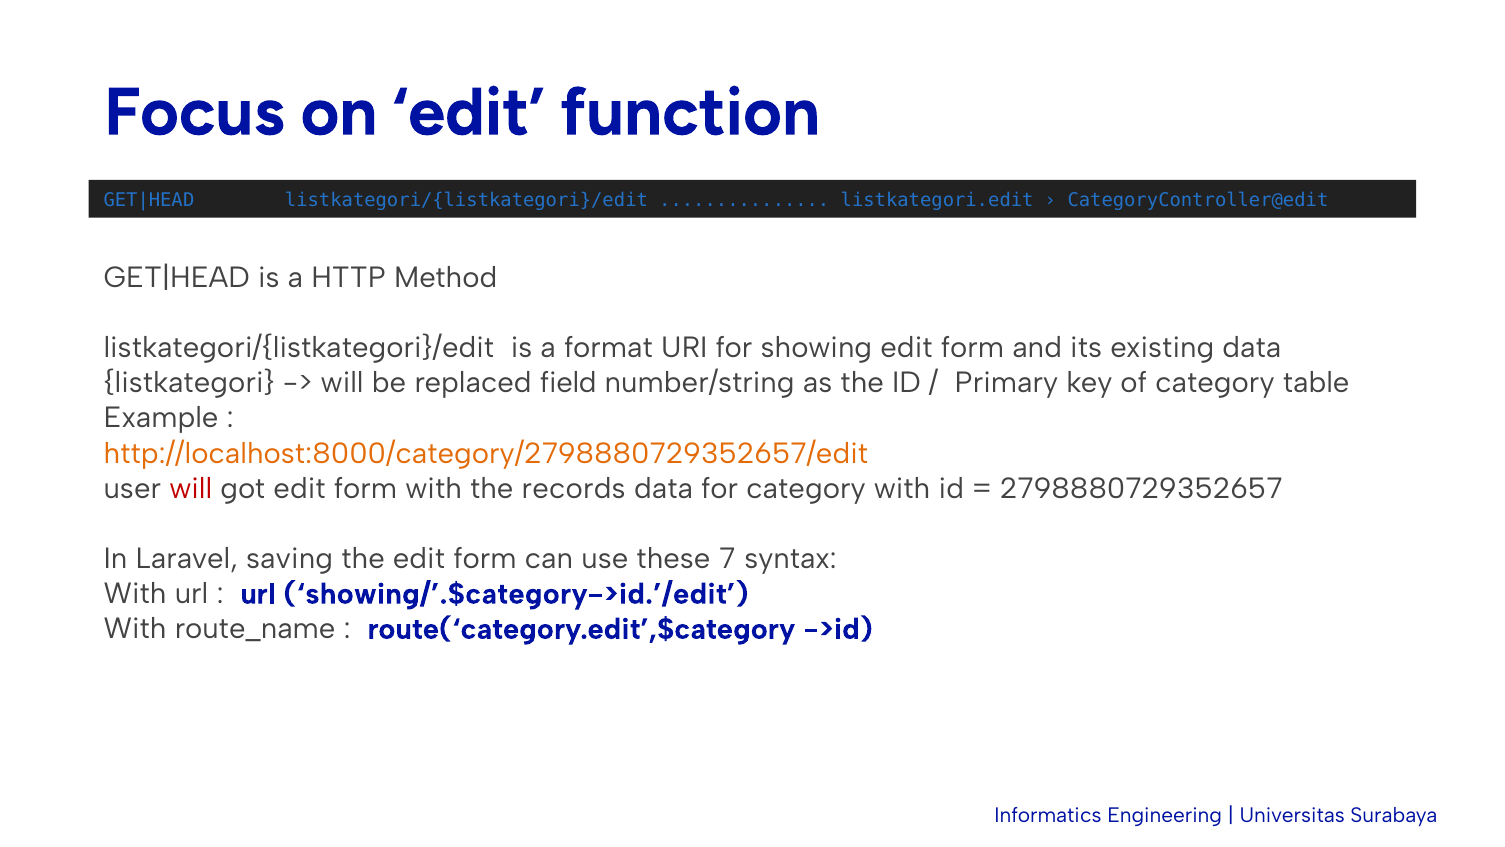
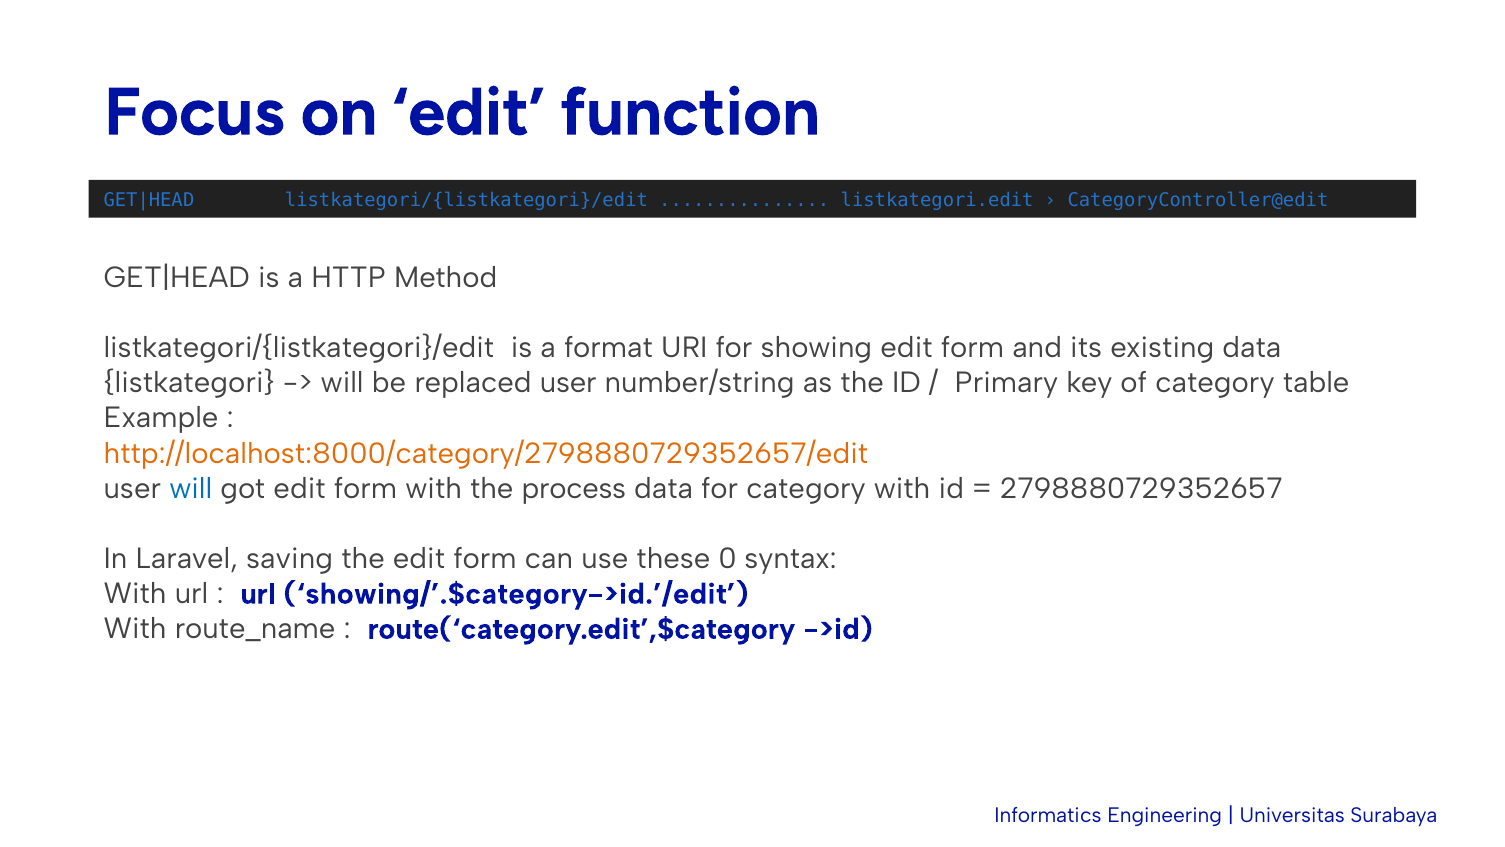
replaced field: field -> user (568, 383)
will colour: red -> blue (191, 488)
records: records -> process (574, 488)
7: 7 -> 0 (727, 559)
